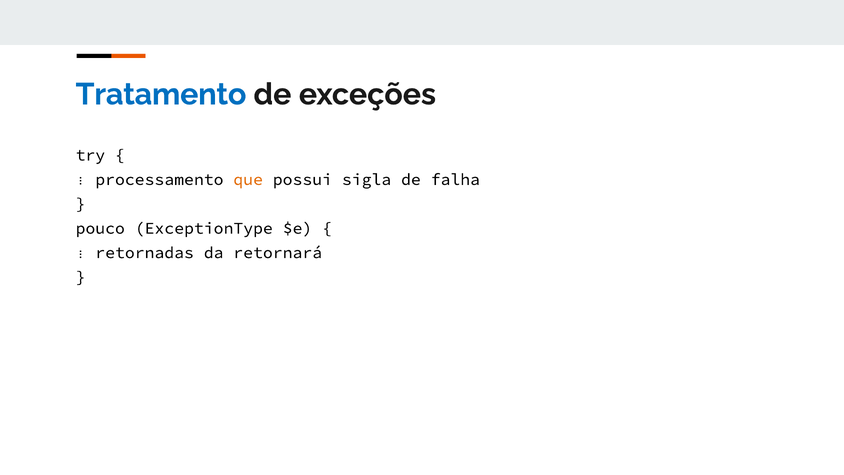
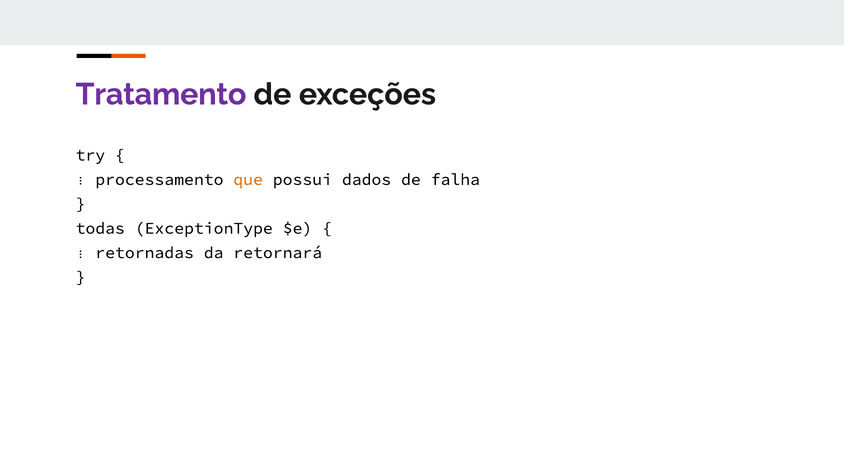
Tratamento colour: blue -> purple (161, 94)
sigla: sigla -> dados (367, 179)
pouco: pouco -> todas (100, 228)
